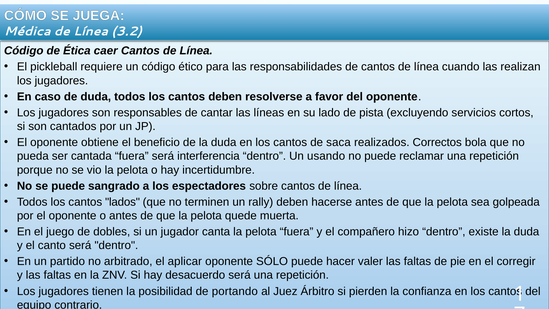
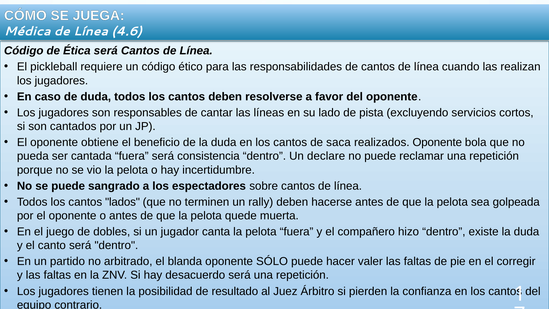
3.2: 3.2 -> 4.6 (127, 31)
Ética caer: caer -> será (106, 51)
realizados Correctos: Correctos -> Oponente (437, 142)
interferencia: interferencia -> consistencia (208, 156)
usando: usando -> declare (326, 156)
aplicar: aplicar -> blanda (185, 261)
portando: portando -> resultado (235, 291)
